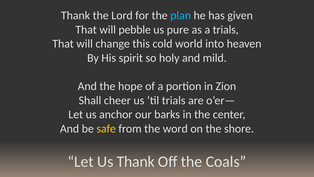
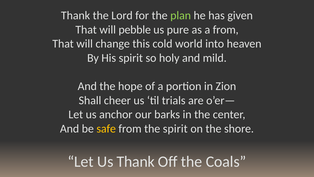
plan colour: light blue -> light green (181, 15)
a trials: trials -> from (226, 30)
the word: word -> spirit (175, 128)
